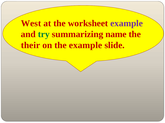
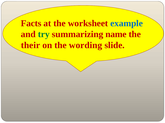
West: West -> Facts (31, 23)
example colour: purple -> blue (127, 23)
the example: example -> wording (86, 45)
